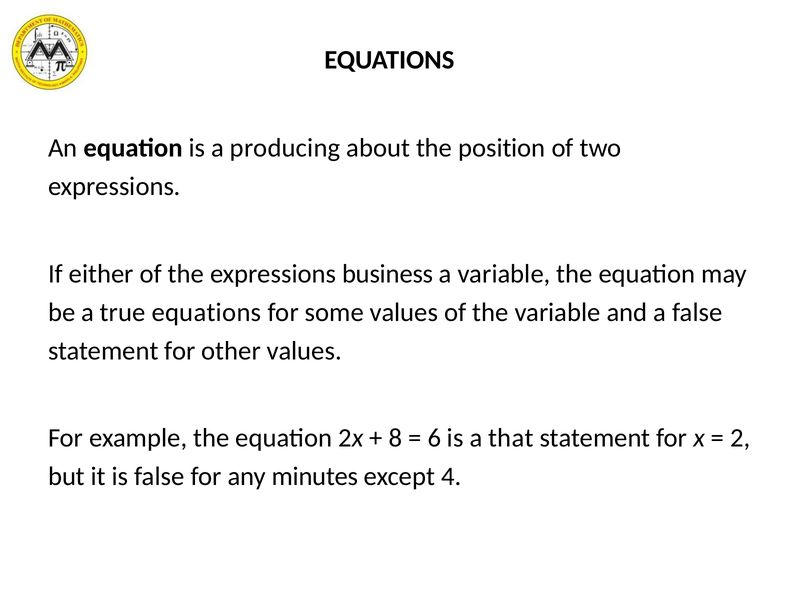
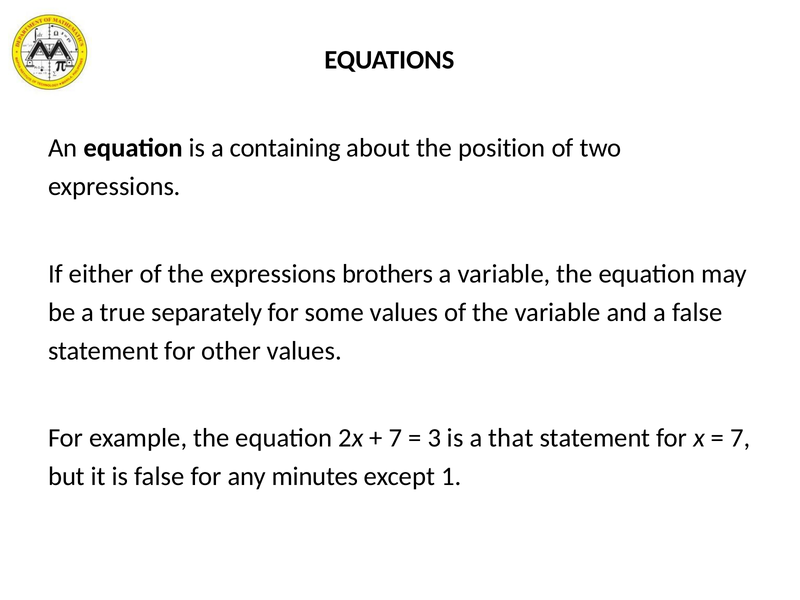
producing: producing -> containing (285, 148)
business: business -> brothers (388, 274)
true equations: equations -> separately (207, 312)
8: 8 -> 7 (395, 438)
6: 6 -> 3 (434, 438)
2: 2 -> 7 (740, 438)
4: 4 -> 1 (451, 477)
